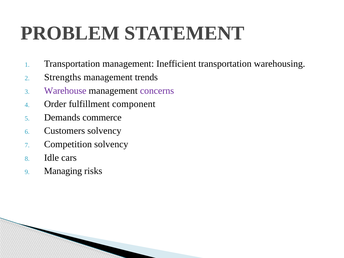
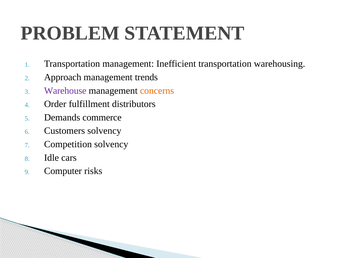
Strengths: Strengths -> Approach (63, 77)
concerns colour: purple -> orange (157, 91)
component: component -> distributors (134, 104)
Managing: Managing -> Computer (63, 171)
